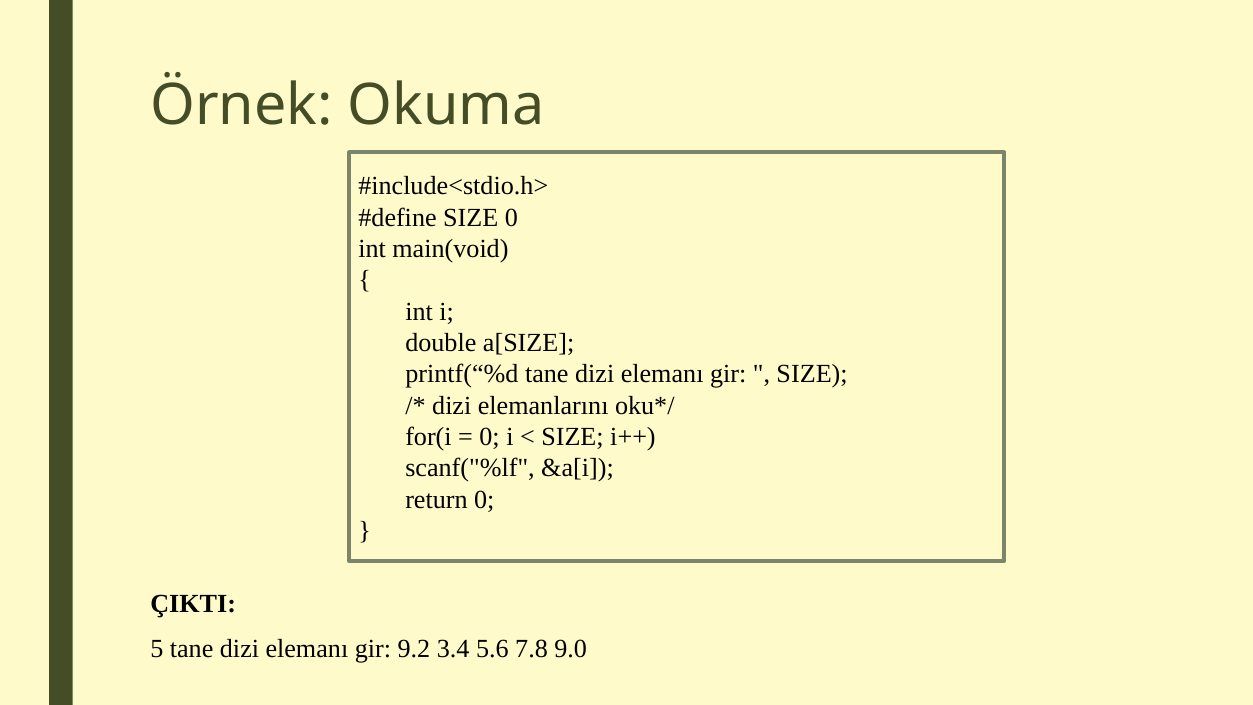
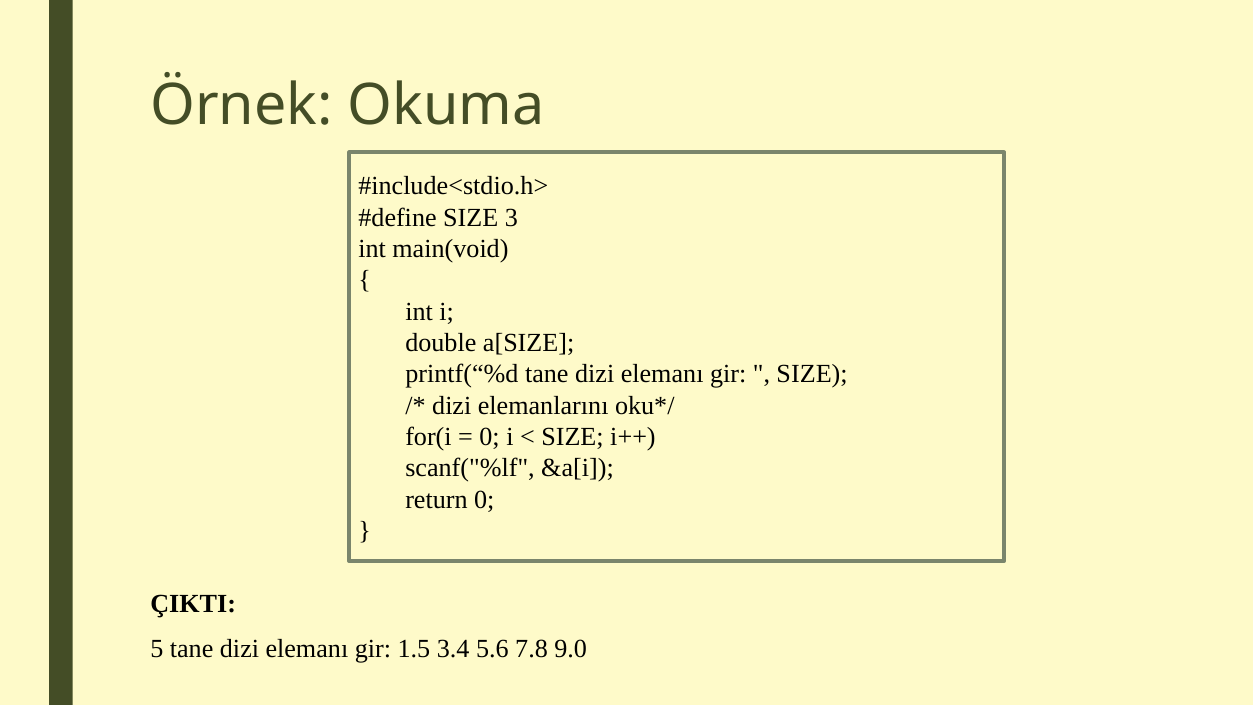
SIZE 0: 0 -> 3 (511, 217)
9.2: 9.2 -> 1.5 (414, 649)
